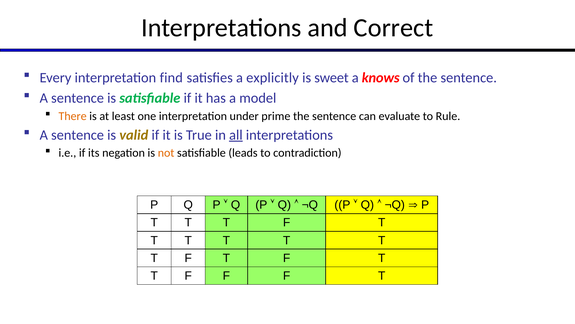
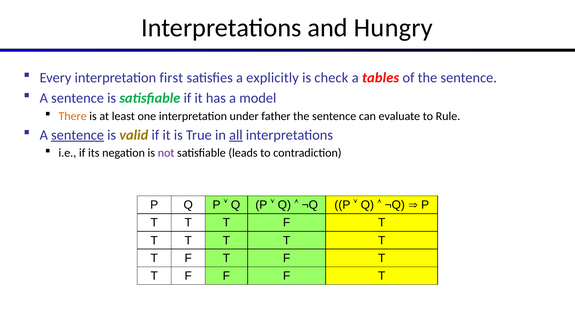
Correct: Correct -> Hungry (393, 28)
find: find -> first (171, 78)
sweet: sweet -> check (331, 78)
knows: knows -> tables (381, 78)
prime: prime -> father (276, 116)
sentence underline: none -> present (78, 135)
not colour: orange -> purple (166, 153)
